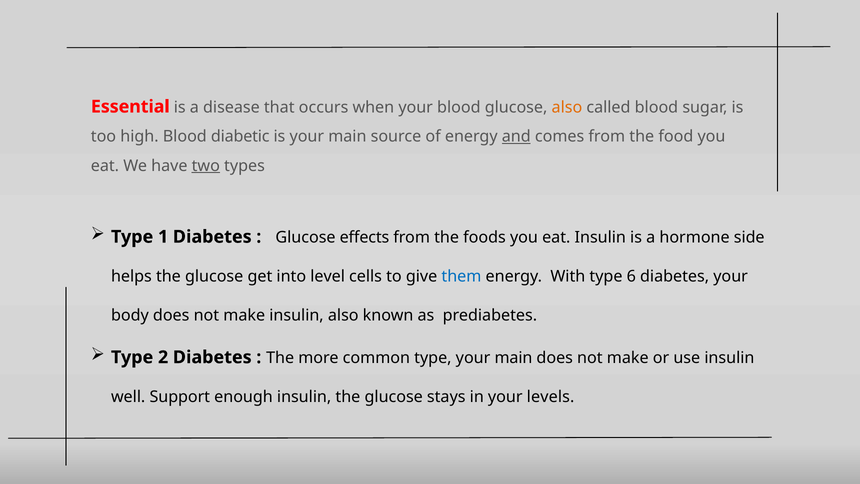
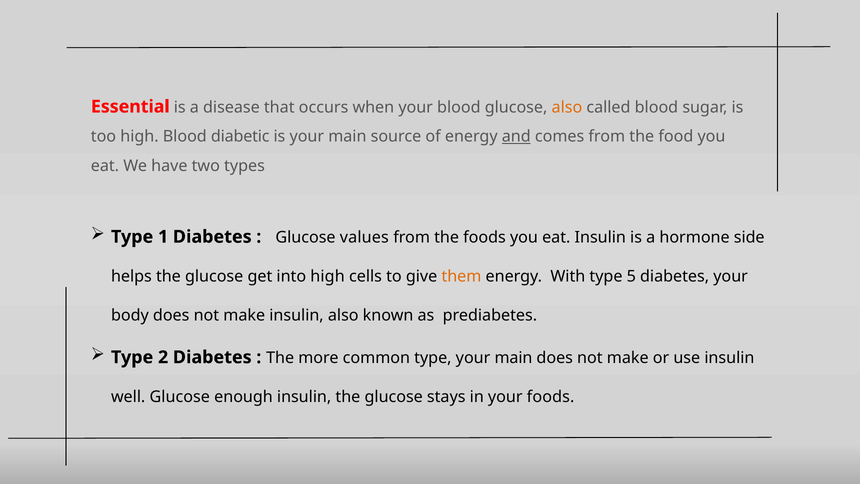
two underline: present -> none (206, 166)
effects: effects -> values (364, 237)
into level: level -> high (328, 276)
them colour: blue -> orange (461, 276)
6: 6 -> 5 (631, 276)
well Support: Support -> Glucose (180, 397)
your levels: levels -> foods (551, 397)
